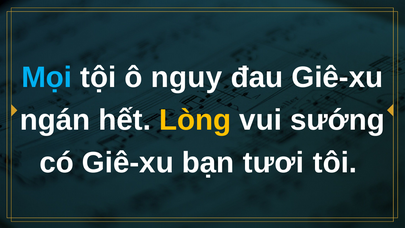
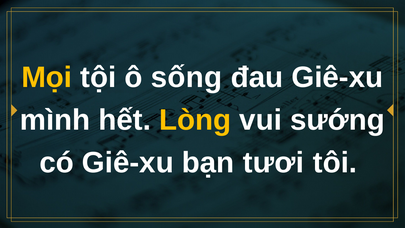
Mọi colour: light blue -> yellow (47, 78)
nguy: nguy -> sống (186, 78)
ngán: ngán -> mình (55, 120)
